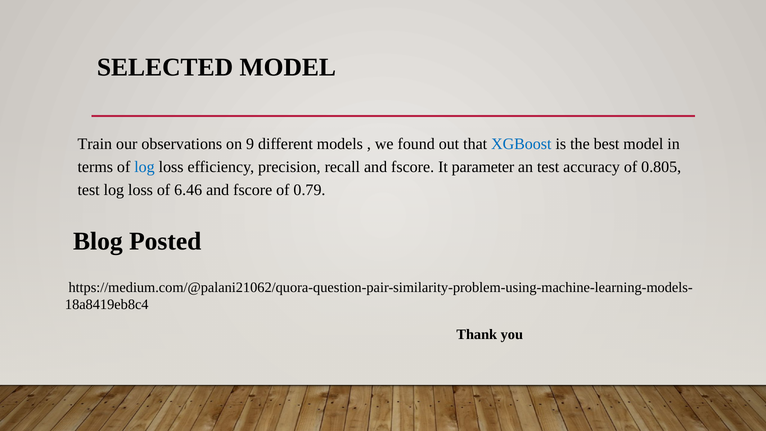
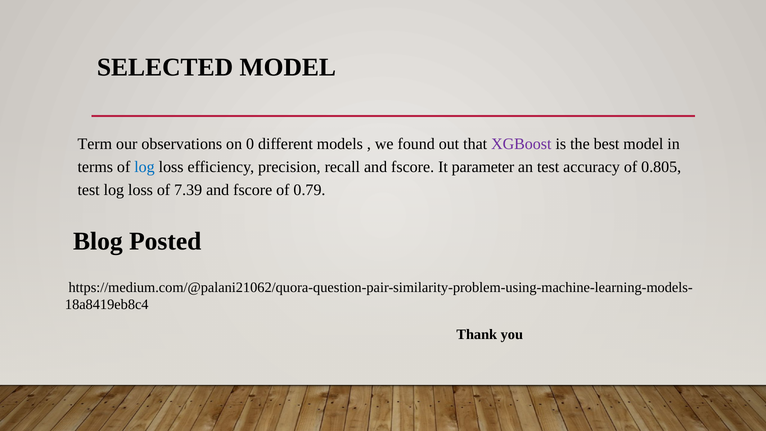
Train: Train -> Term (95, 144)
9: 9 -> 0 (250, 144)
XGBoost colour: blue -> purple (521, 144)
6.46: 6.46 -> 7.39 (188, 190)
